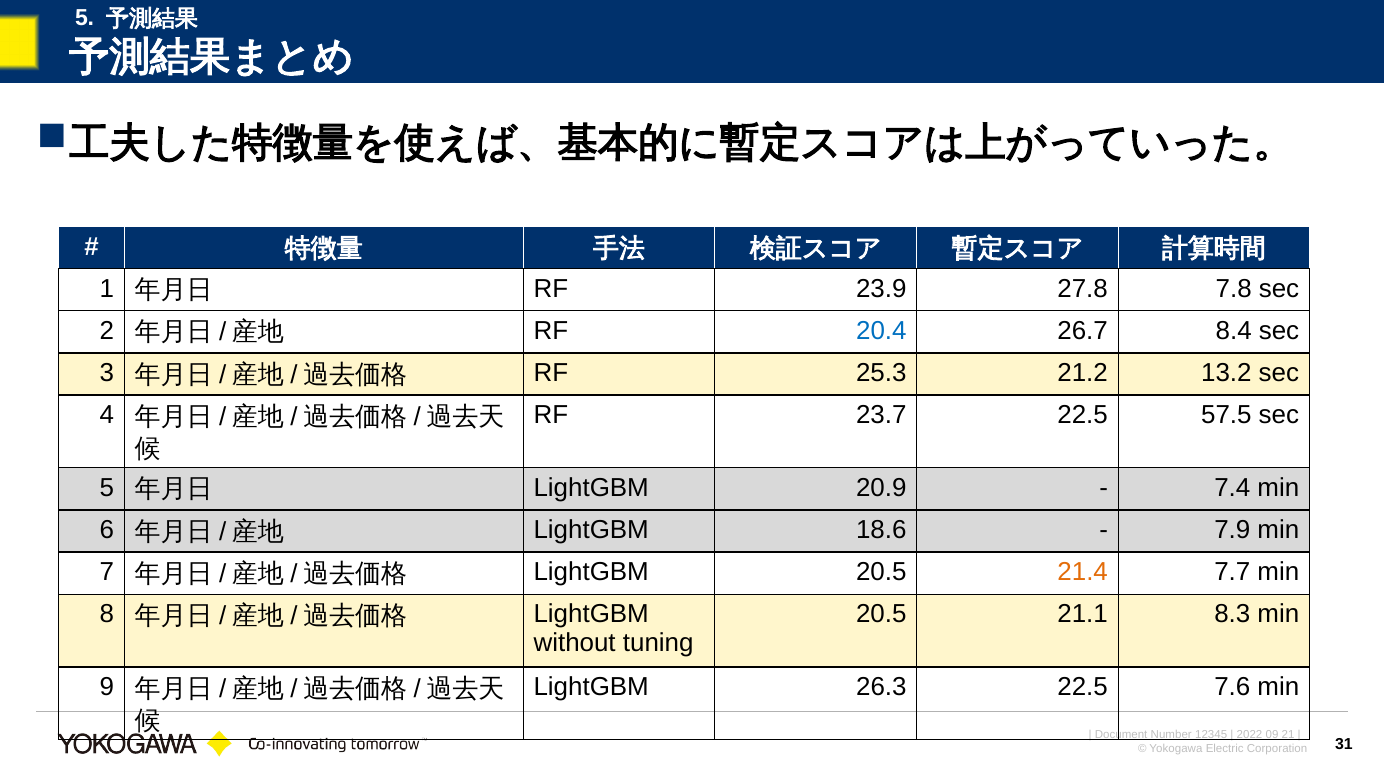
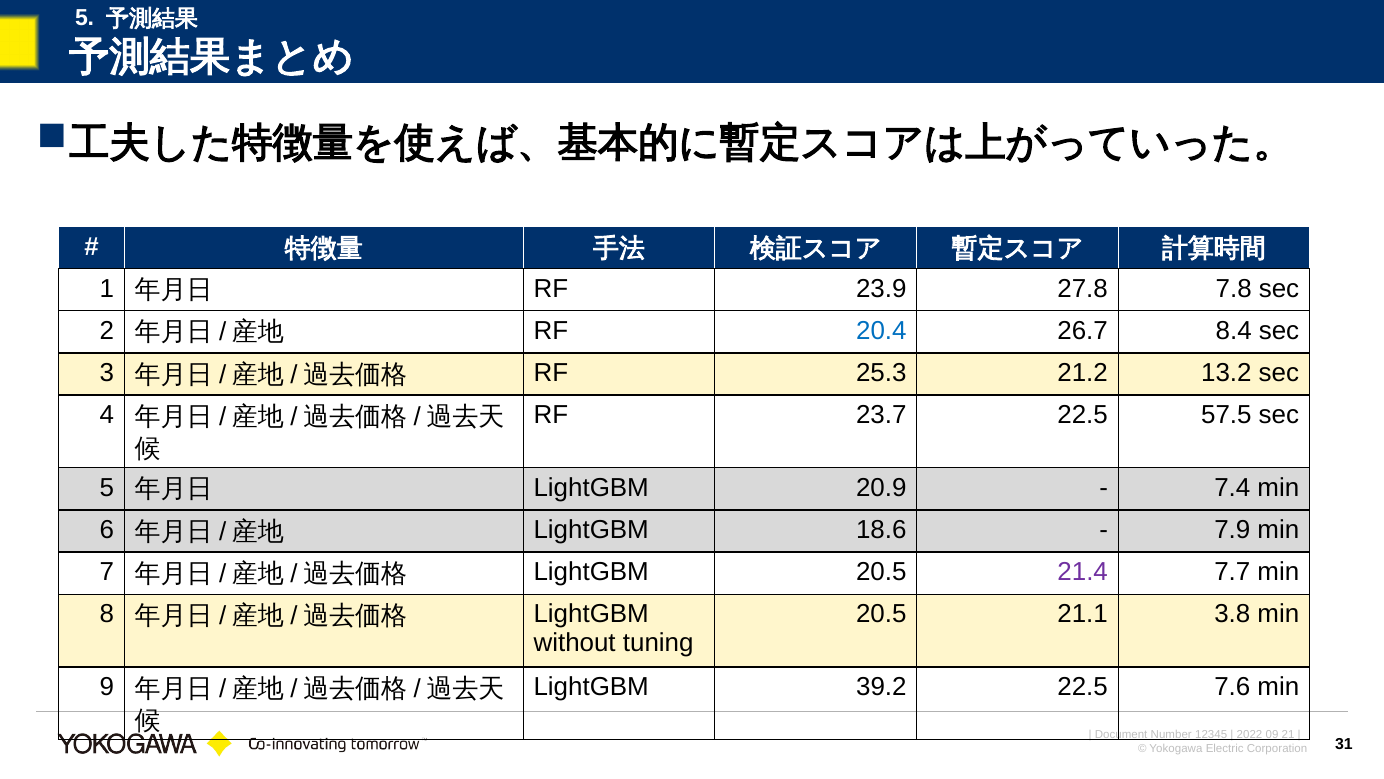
21.4 colour: orange -> purple (1083, 572)
8.3: 8.3 -> 3.8 (1232, 614)
26.3: 26.3 -> 39.2 (881, 687)
